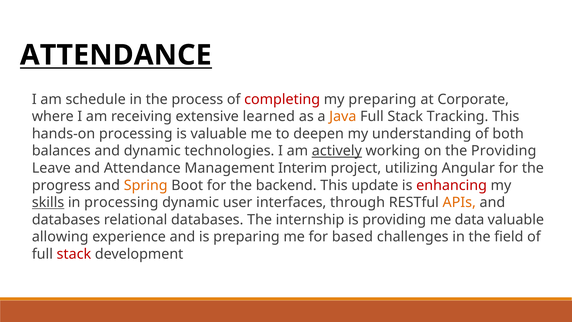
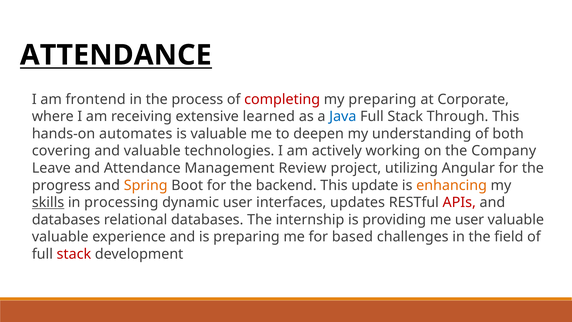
schedule: schedule -> frontend (96, 99)
Java colour: orange -> blue (343, 116)
Tracking: Tracking -> Through (458, 116)
hands-on processing: processing -> automates (136, 134)
balances: balances -> covering (61, 151)
and dynamic: dynamic -> valuable (152, 151)
actively underline: present -> none (337, 151)
the Providing: Providing -> Company (504, 151)
Interim: Interim -> Review (302, 168)
enhancing colour: red -> orange (452, 185)
through: through -> updates (357, 202)
APIs colour: orange -> red (459, 202)
me data: data -> user (470, 219)
allowing: allowing -> valuable (60, 237)
